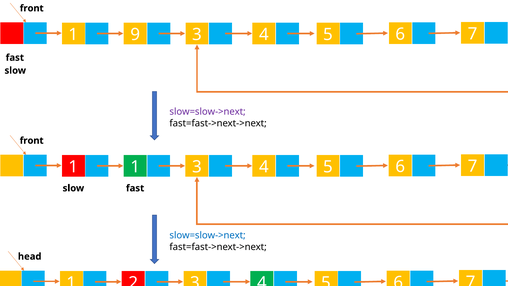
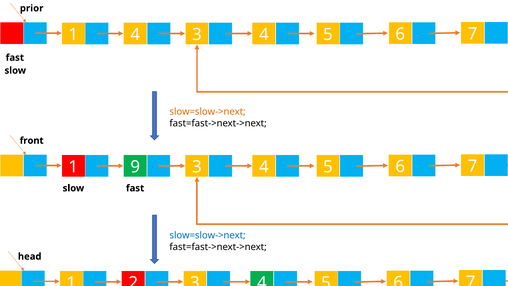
front: front -> prior (32, 8)
1 9: 9 -> 4 (135, 35)
slow=slow->next colour: purple -> orange (208, 112)
1 1: 1 -> 9 (135, 167)
